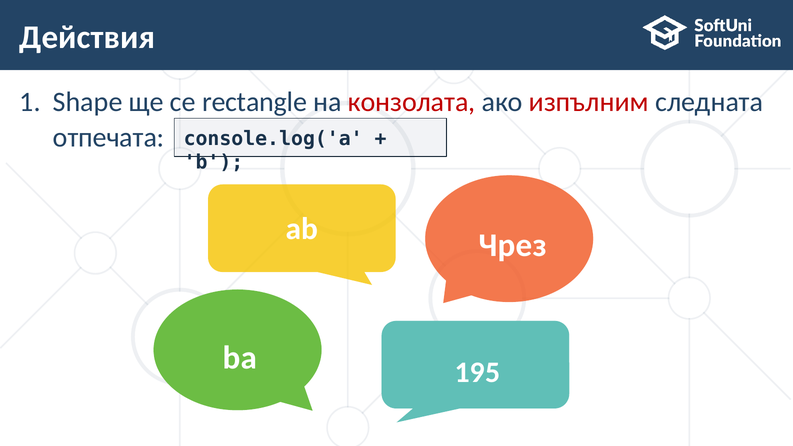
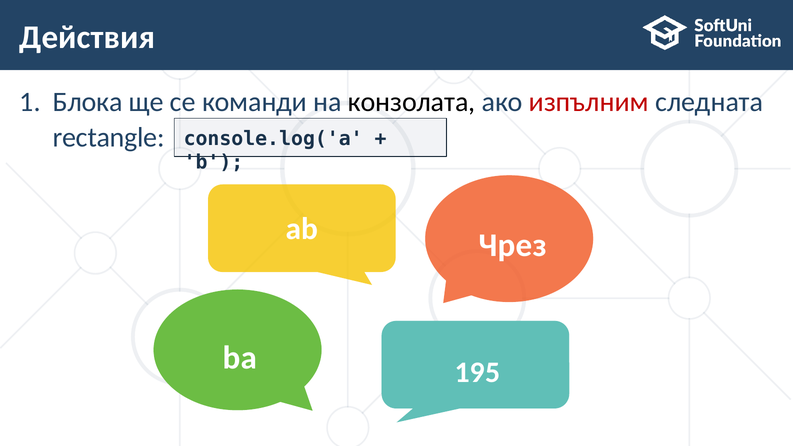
Shape: Shape -> Блока (88, 102)
rectangle: rectangle -> команди (254, 102)
конзолата colour: red -> black (412, 102)
отпечата: отпечата -> rectangle (109, 138)
